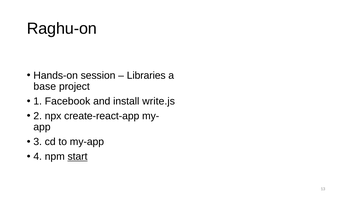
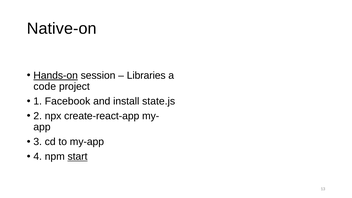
Raghu-on: Raghu-on -> Native-on (62, 29)
Hands-on underline: none -> present (56, 75)
base: base -> code (45, 87)
write.js: write.js -> state.js (159, 101)
